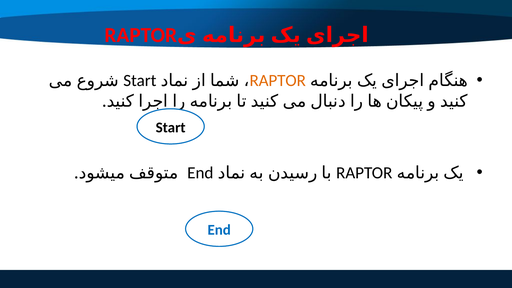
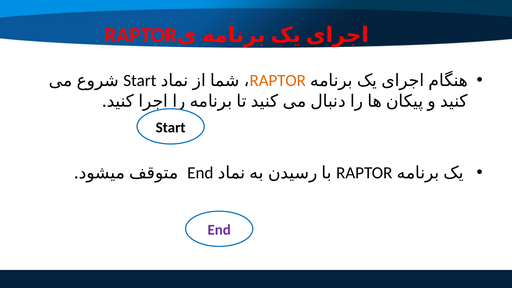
End colour: blue -> purple (219, 230)
